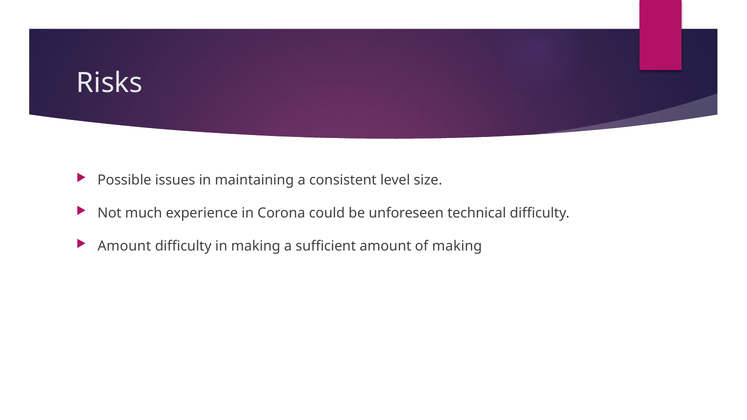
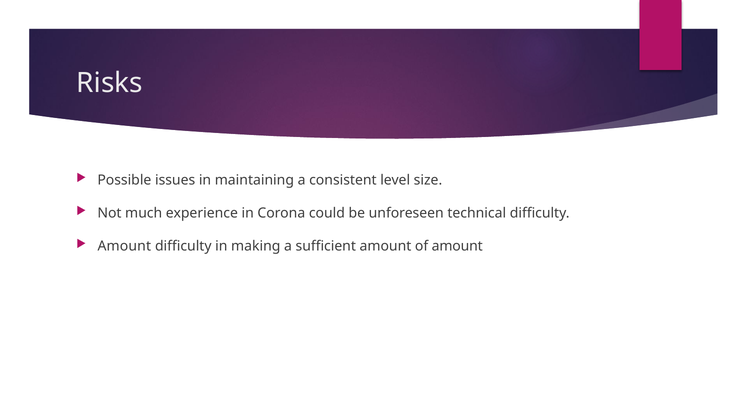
of making: making -> amount (457, 246)
